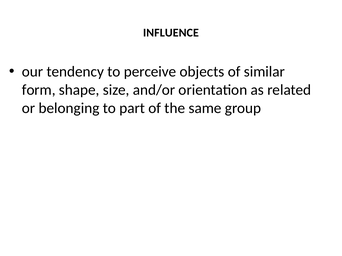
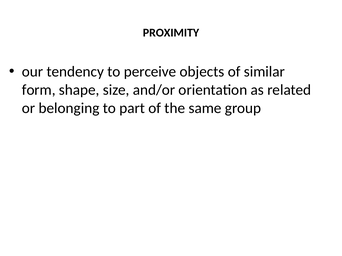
INFLUENCE: INFLUENCE -> PROXIMITY (171, 33)
